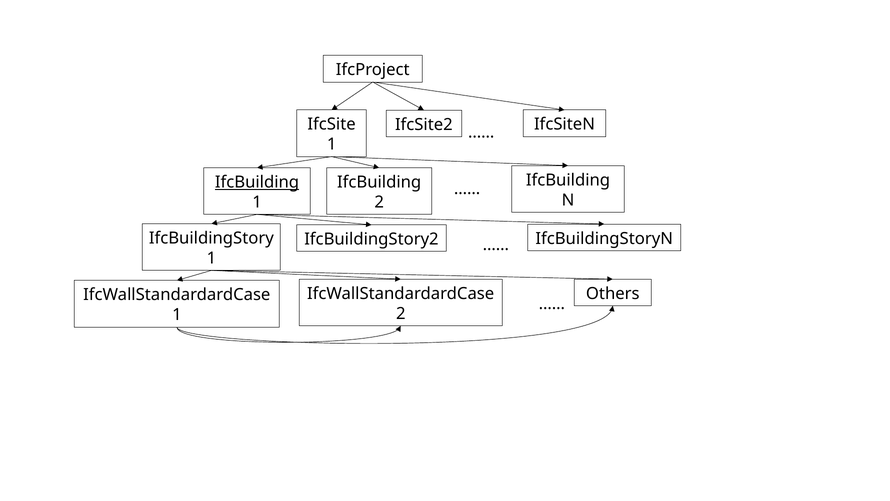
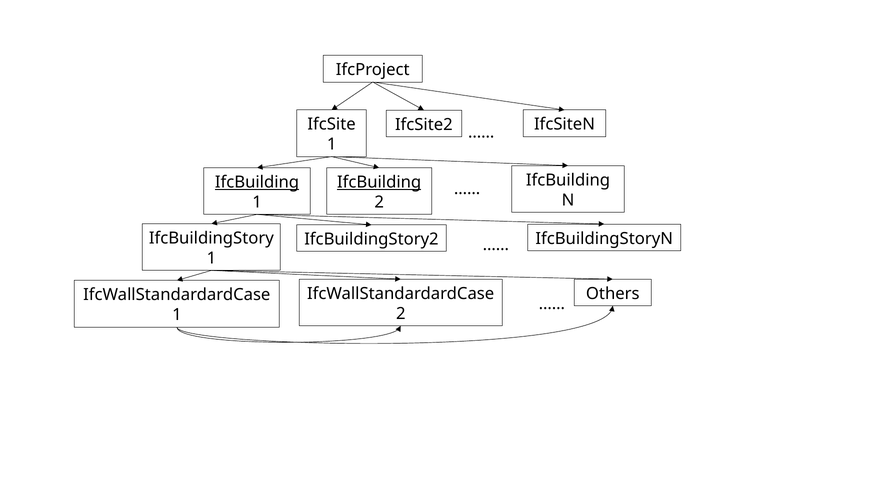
IfcBuilding underline: none -> present (379, 182)
